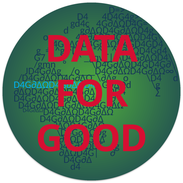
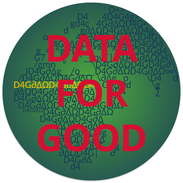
D4G∂∆ΩD4G∂∆ΩD4 colour: light blue -> yellow (54, 85)
